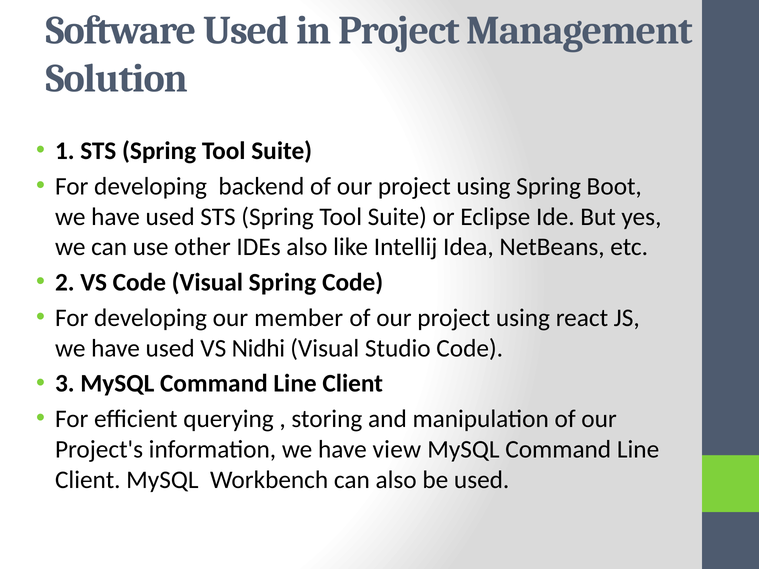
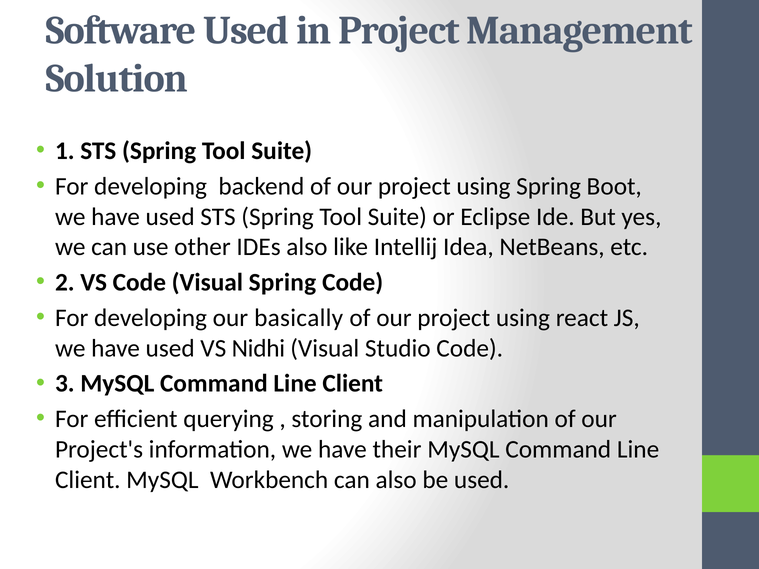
member: member -> basically (299, 318)
view: view -> their (397, 450)
